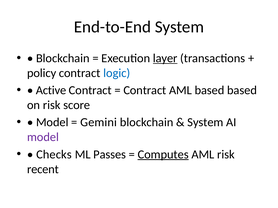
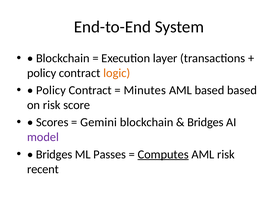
layer underline: present -> none (165, 58)
logic colour: blue -> orange (117, 73)
Active: Active -> Policy (51, 90)
Contract: Contract -> Minutes (145, 90)
Model: Model -> Scores (52, 123)
System: System -> Bridges (205, 123)
Checks: Checks -> Bridges (54, 155)
